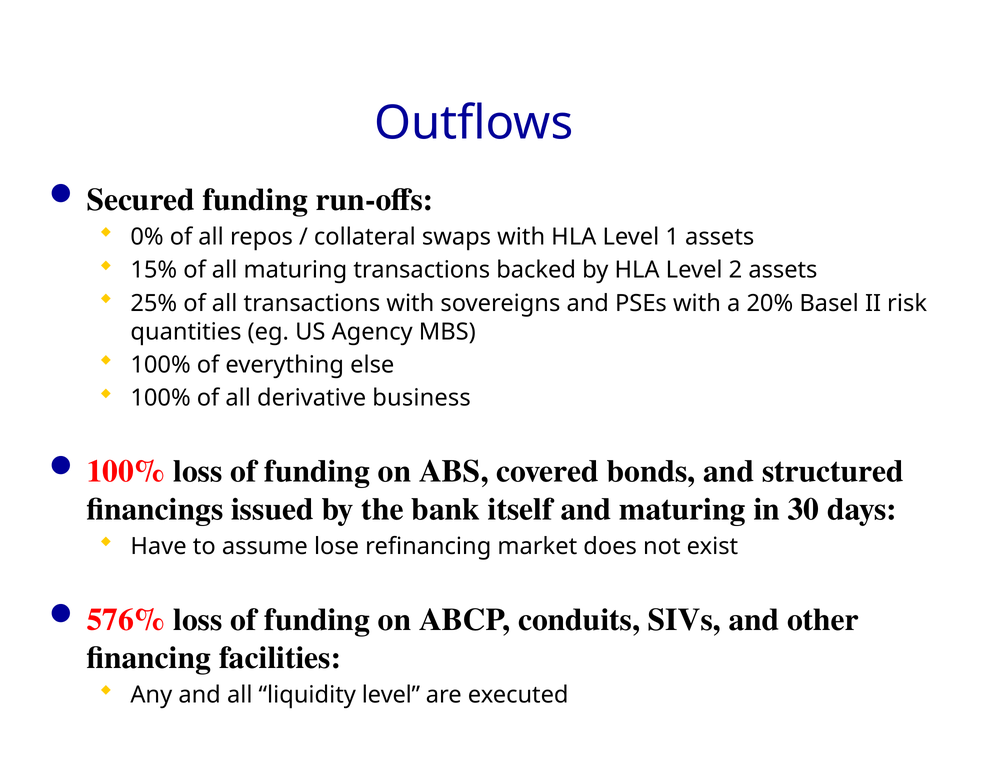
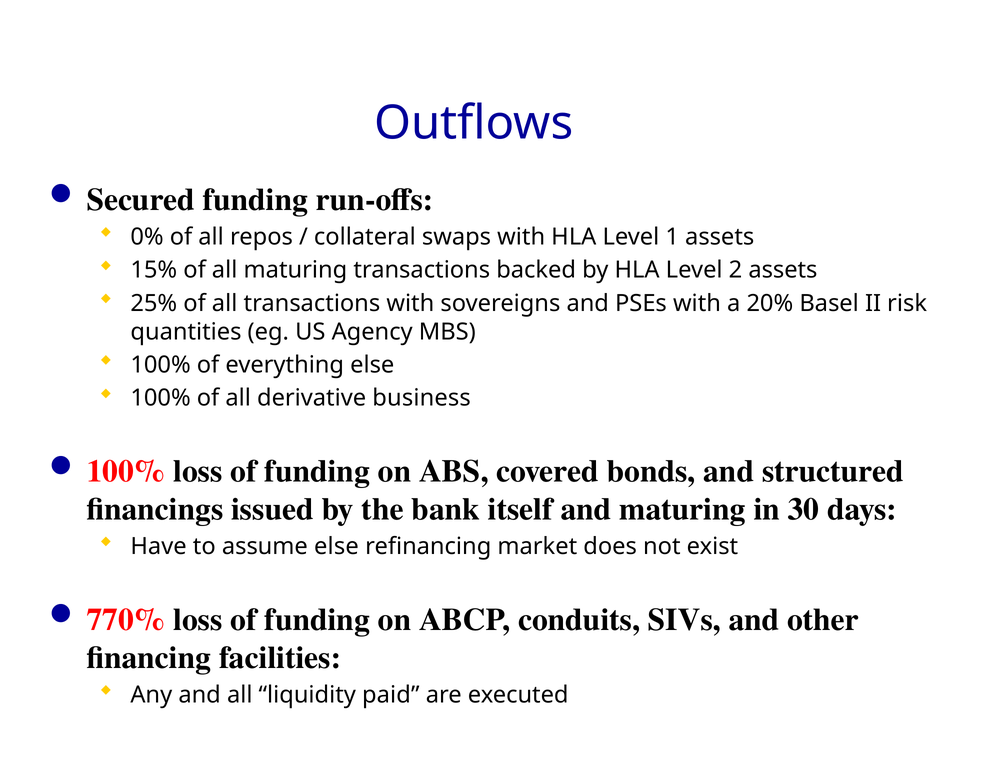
assume lose: lose -> else (336, 547)
576%: 576% -> 770% (126, 620)
liquidity level: level -> paid (391, 695)
